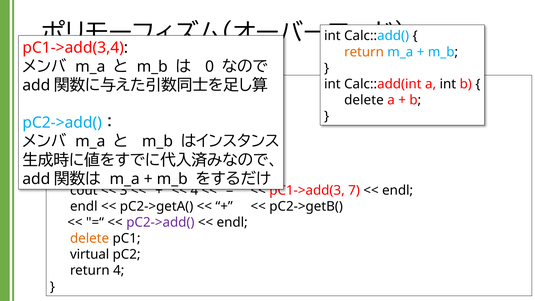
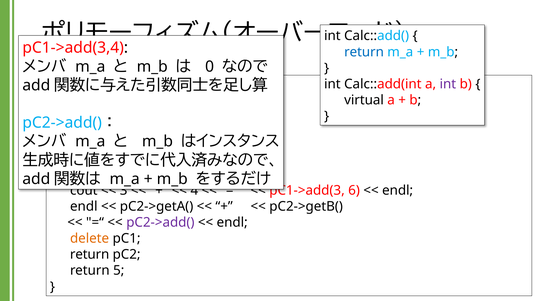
return colour: orange -> blue (364, 52)
int colour: black -> purple (448, 84)
delete: delete -> virtual (364, 100)
7: 7 -> 6 (354, 190)
virtual: virtual -> return (90, 254)
return 4: 4 -> 5 (119, 271)
